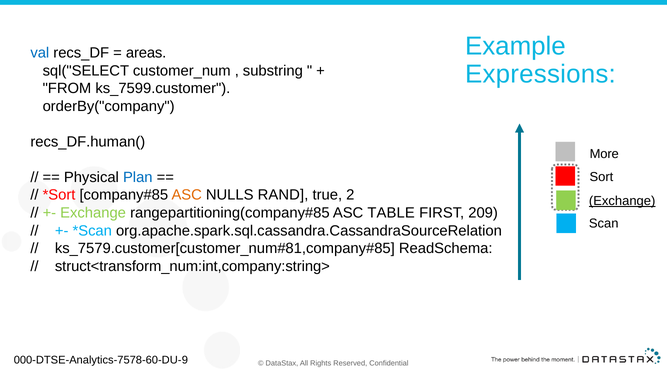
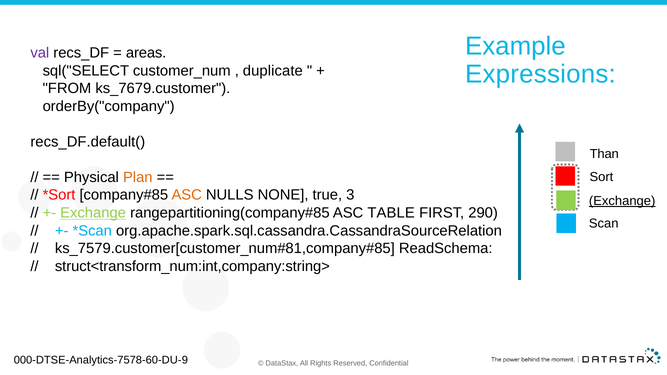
val colour: blue -> purple (40, 53)
substring: substring -> duplicate (273, 71)
ks_7599.customer: ks_7599.customer -> ks_7679.customer (163, 89)
recs_DF.human(: recs_DF.human( -> recs_DF.default( (88, 142)
More: More -> Than (604, 154)
Plan colour: blue -> orange (138, 177)
RAND: RAND -> NONE (283, 195)
2: 2 -> 3 (350, 195)
Exchange underline: none -> present (93, 213)
209: 209 -> 290 (483, 213)
